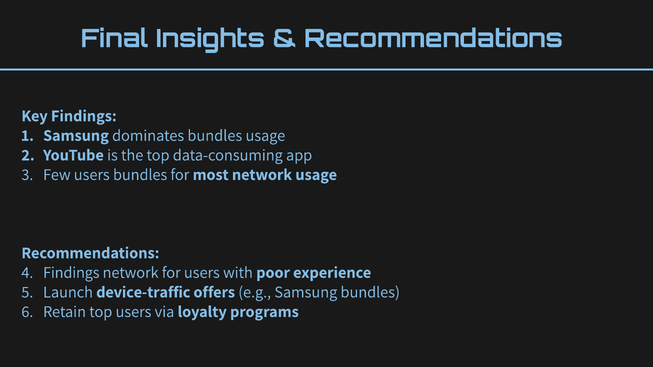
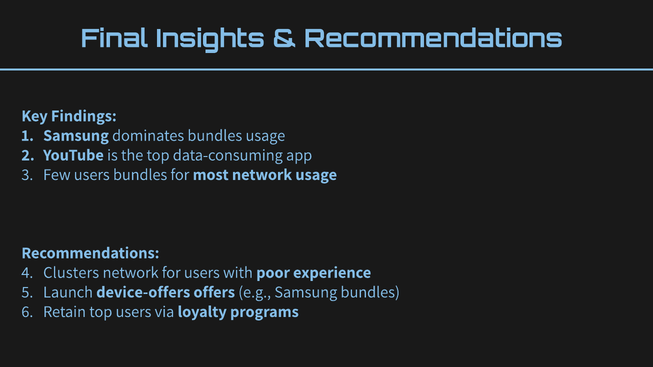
Findings: Findings -> Clusters (71, 273)
device-traffic: device-traffic -> device-offers (143, 292)
